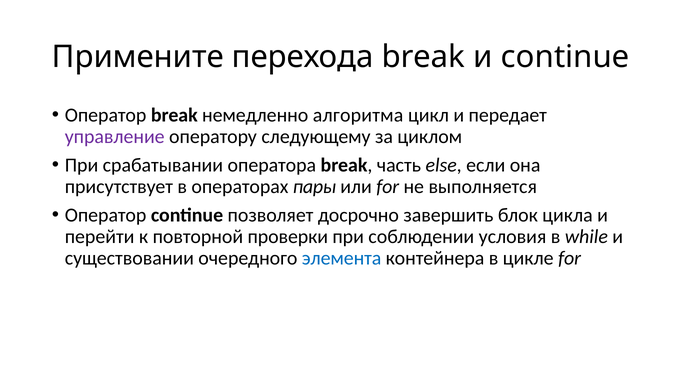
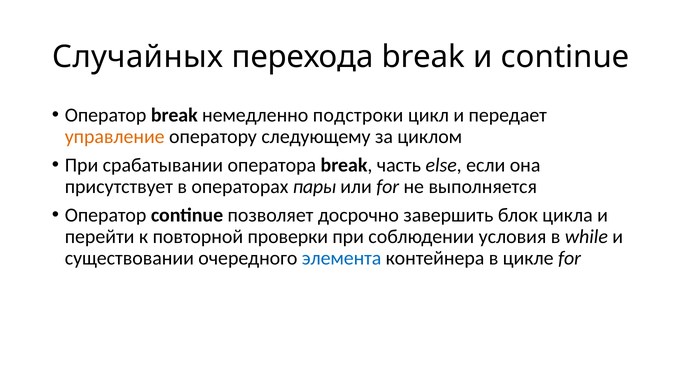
Примените: Примените -> Случайных (138, 57)
алгоритма: алгоритма -> подстроки (358, 115)
управление colour: purple -> orange (115, 137)
